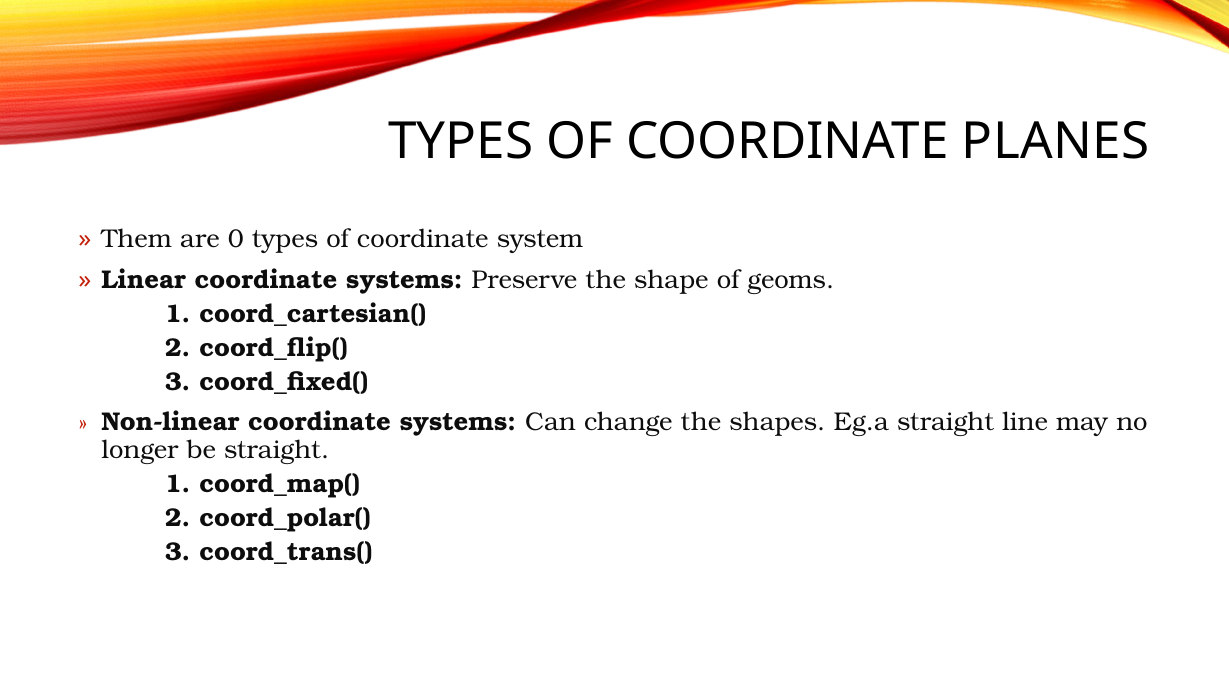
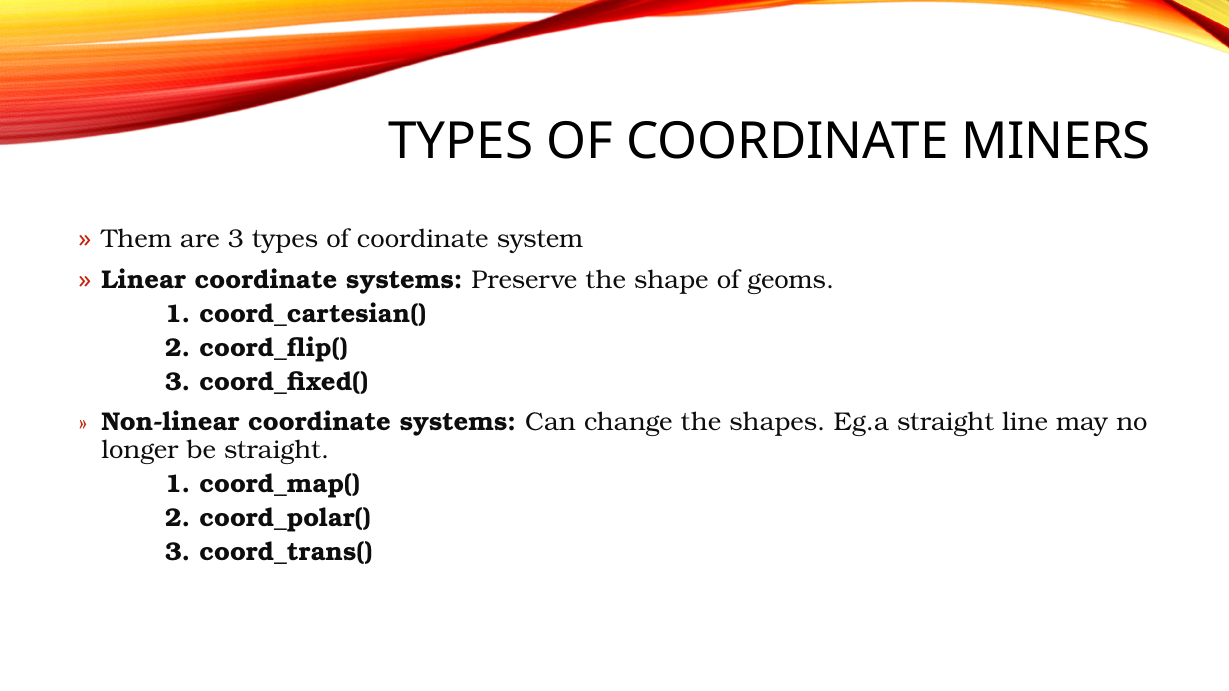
PLANES: PLANES -> MINERS (1056, 142)
are 0: 0 -> 3 (236, 240)
